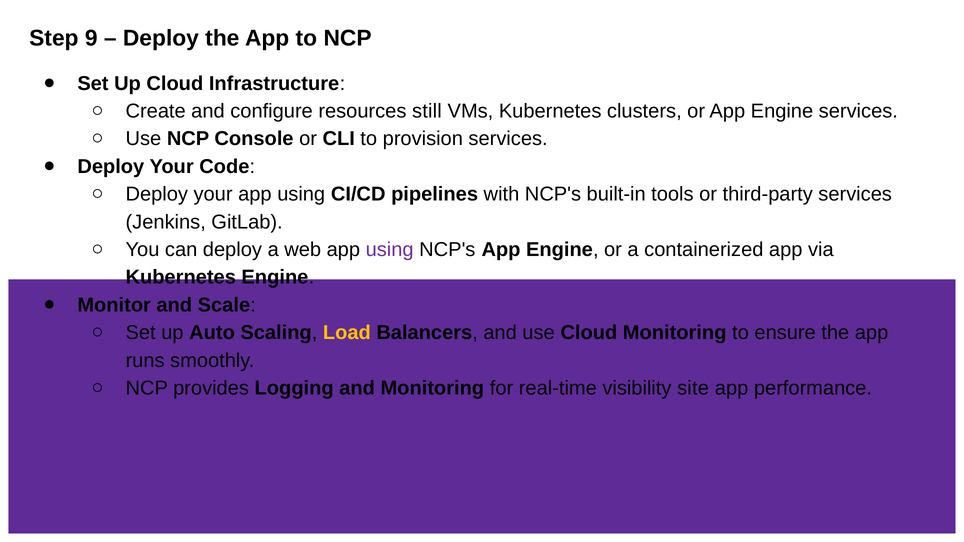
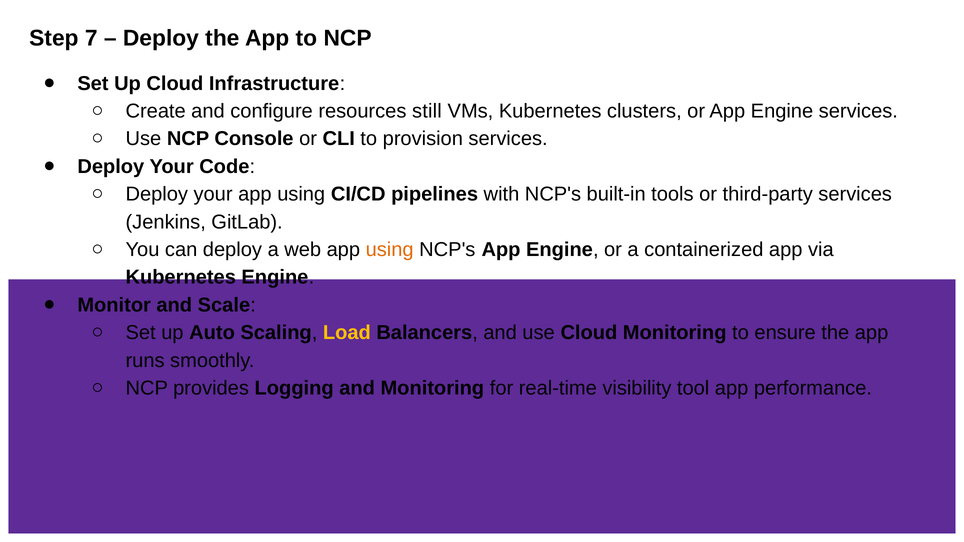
9: 9 -> 7 (91, 38)
using colour: purple -> orange (390, 250)
site: site -> tool (693, 388)
